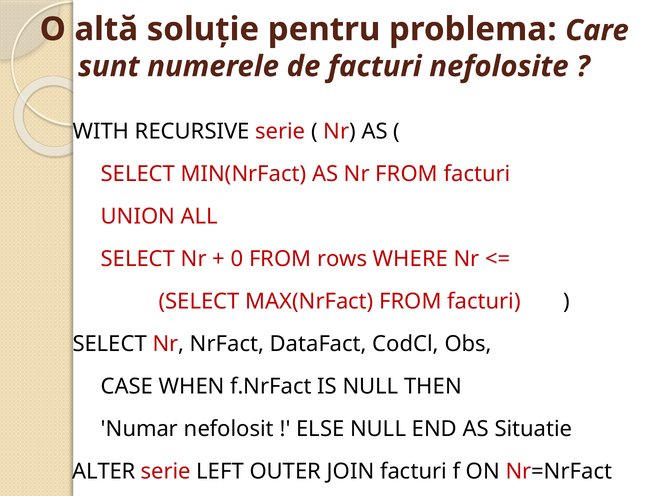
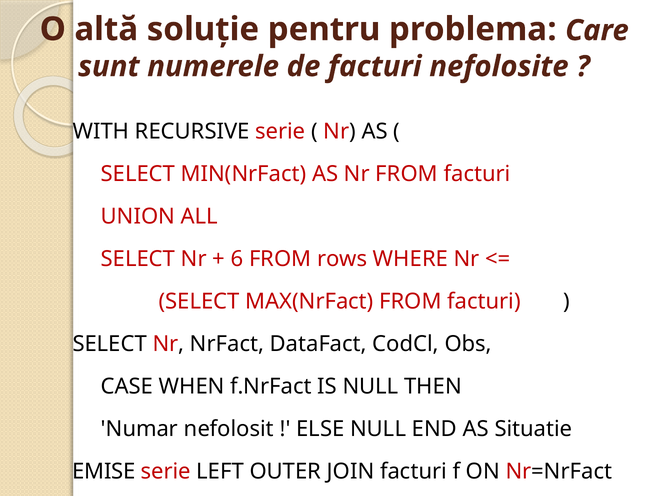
0: 0 -> 6 (237, 259)
ALTER: ALTER -> EMISE (104, 471)
